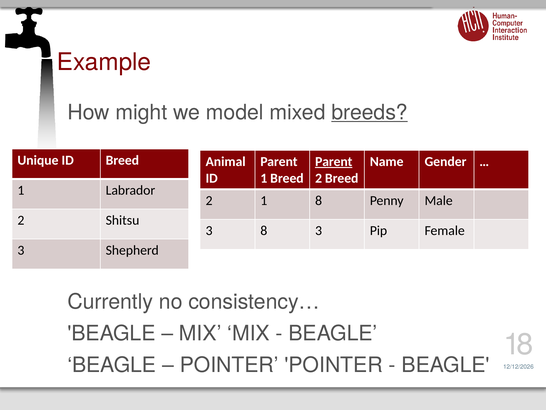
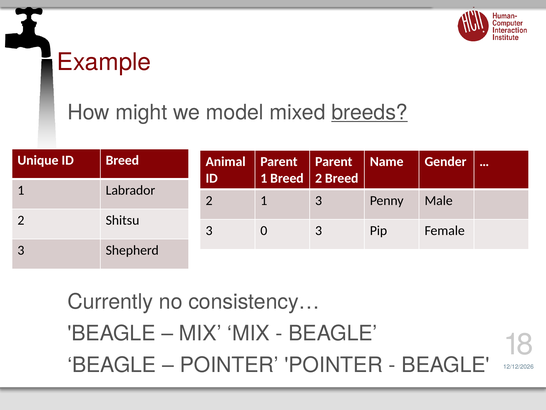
Parent underline: present -> none (334, 161)
1 8: 8 -> 3 (319, 200)
3 8: 8 -> 0 (264, 230)
